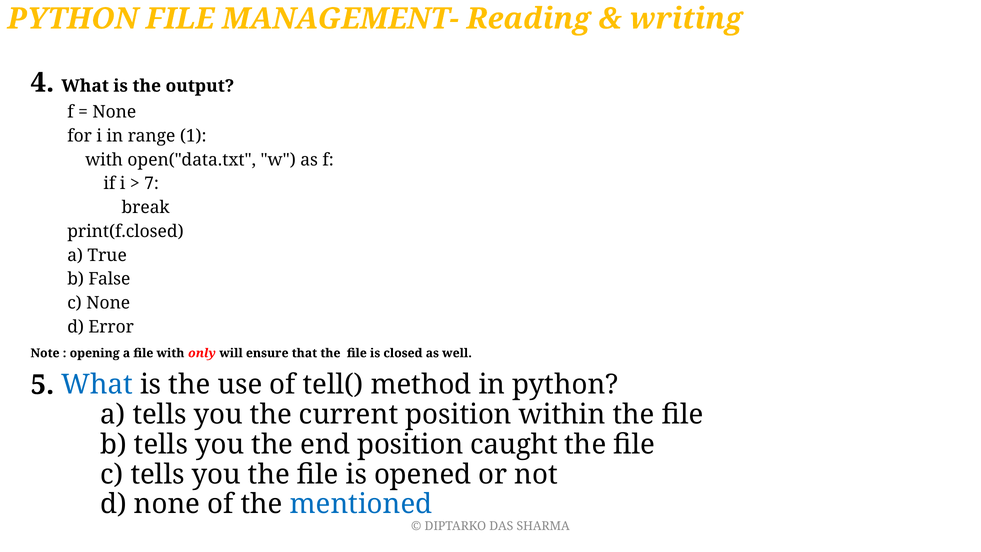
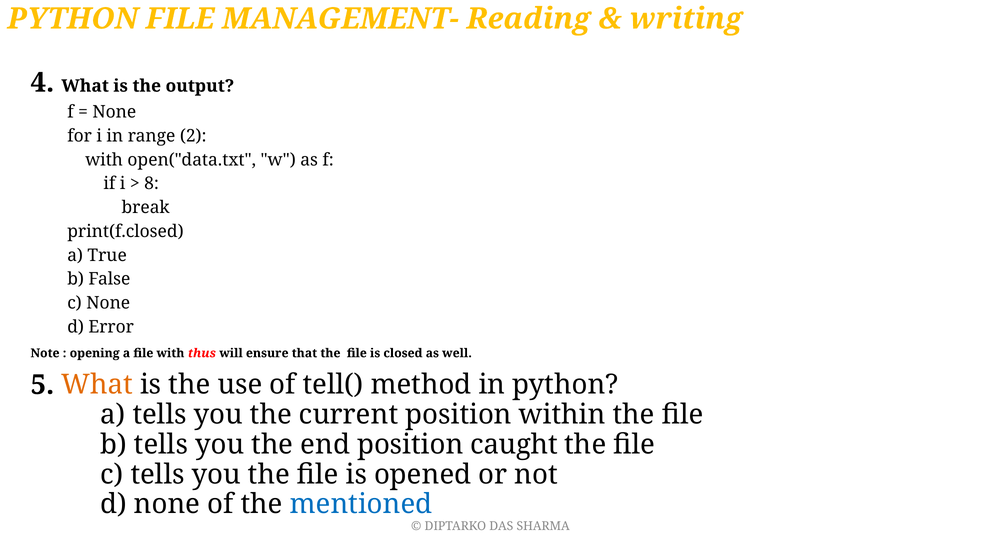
1: 1 -> 2 (193, 136)
7: 7 -> 8 (152, 184)
only: only -> thus (202, 353)
What colour: blue -> orange (97, 385)
